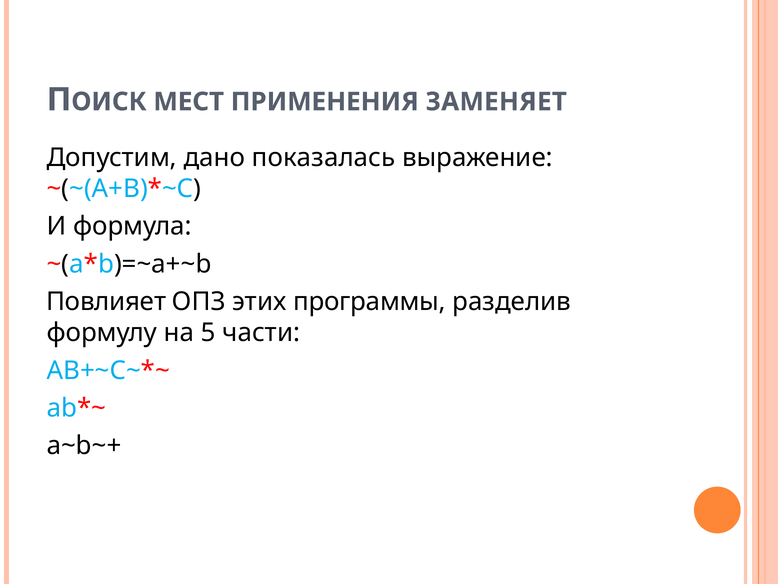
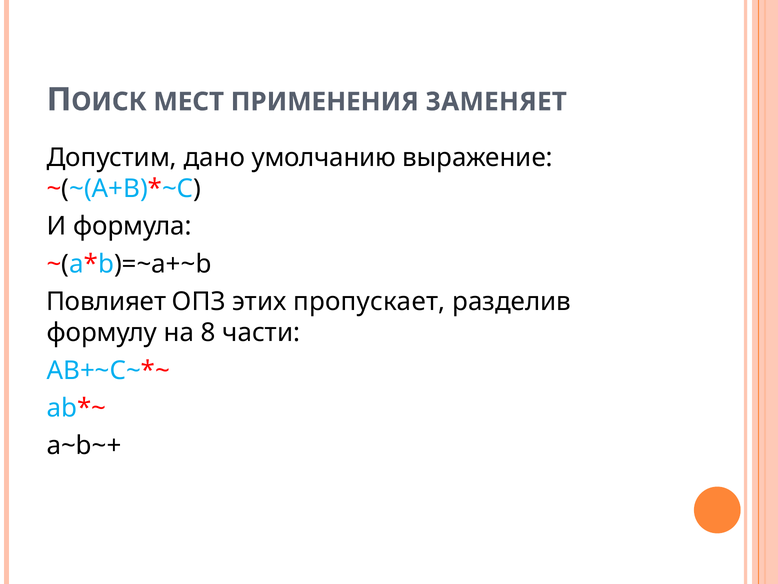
показалась: показалась -> умолчанию (324, 157)
программы: программы -> пропускает (369, 301)
5: 5 -> 8 (208, 333)
